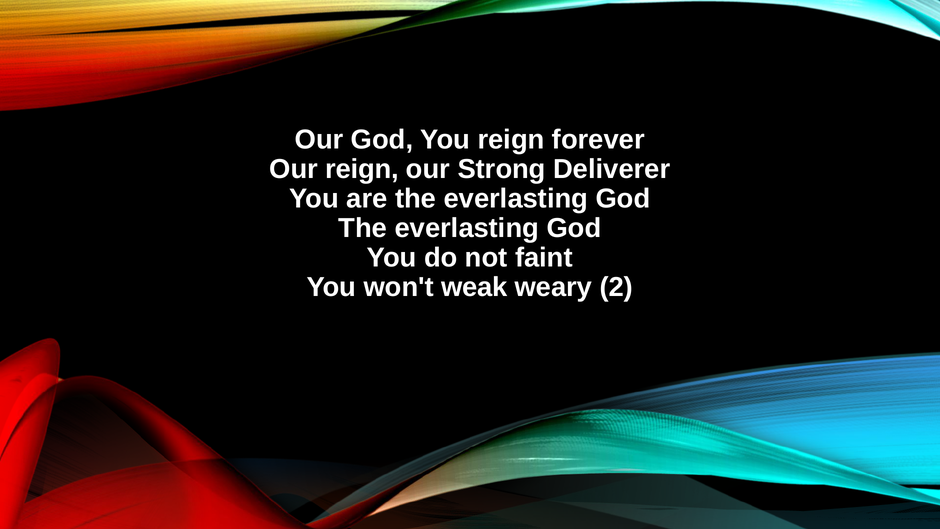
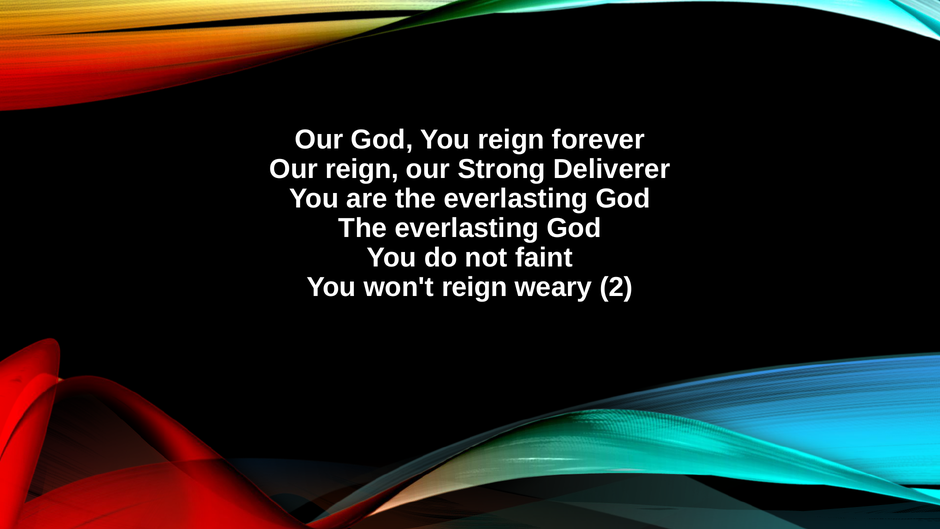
won't weak: weak -> reign (474, 287)
